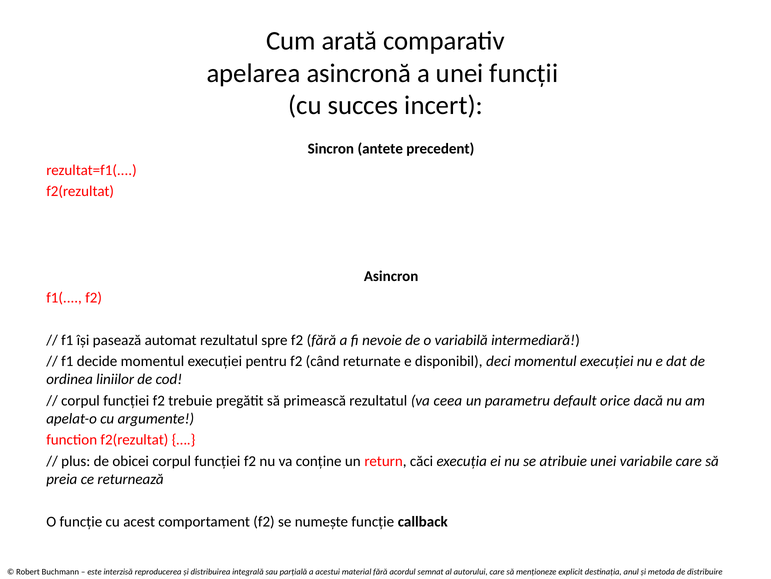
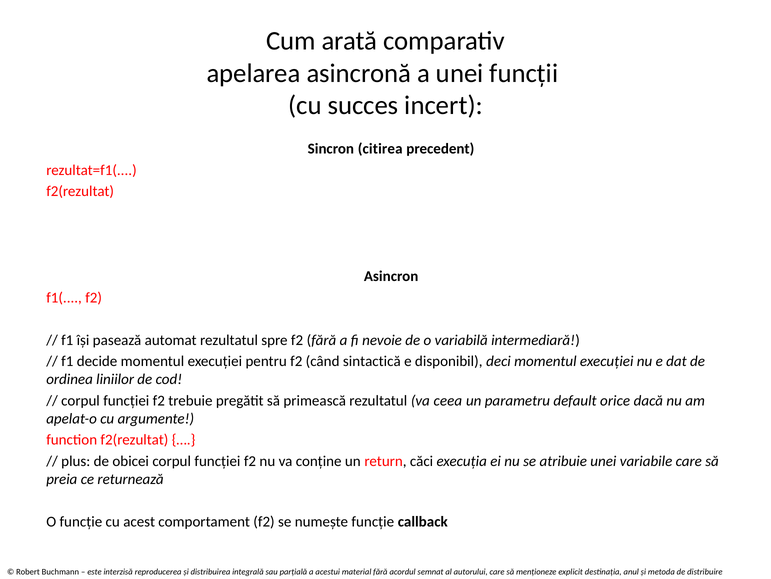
antete: antete -> citirea (380, 149)
returnate: returnate -> sintactică (372, 361)
